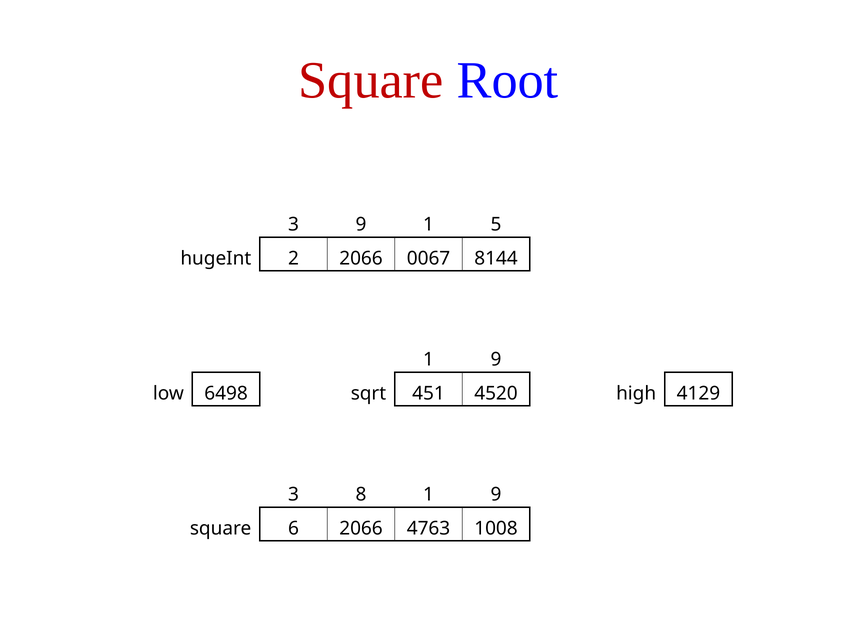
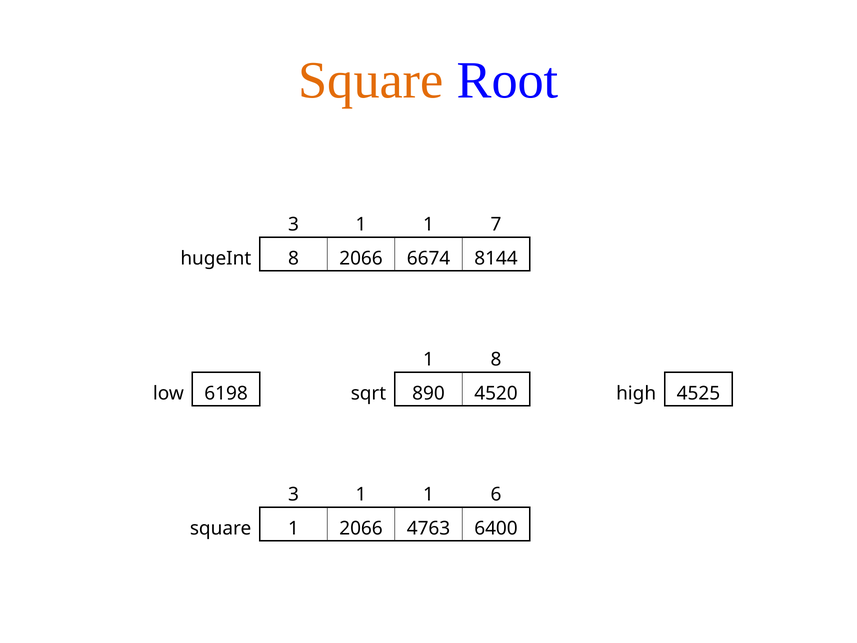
Square colour: red -> orange (371, 80)
9: 9 -> 1 (361, 224)
5: 5 -> 7 (496, 224)
hugeInt 2: 2 -> 8 (294, 258)
0067: 0067 -> 6674 (429, 258)
9: 9 -> 8 (496, 359)
6498: 6498 -> 6198 (226, 393)
451: 451 -> 890 (429, 393)
4129: 4129 -> 4525 (698, 393)
8: 8 -> 1 (361, 494)
9: 9 -> 6 (496, 494)
square 6: 6 -> 1 (294, 528)
1008: 1008 -> 6400 (496, 528)
